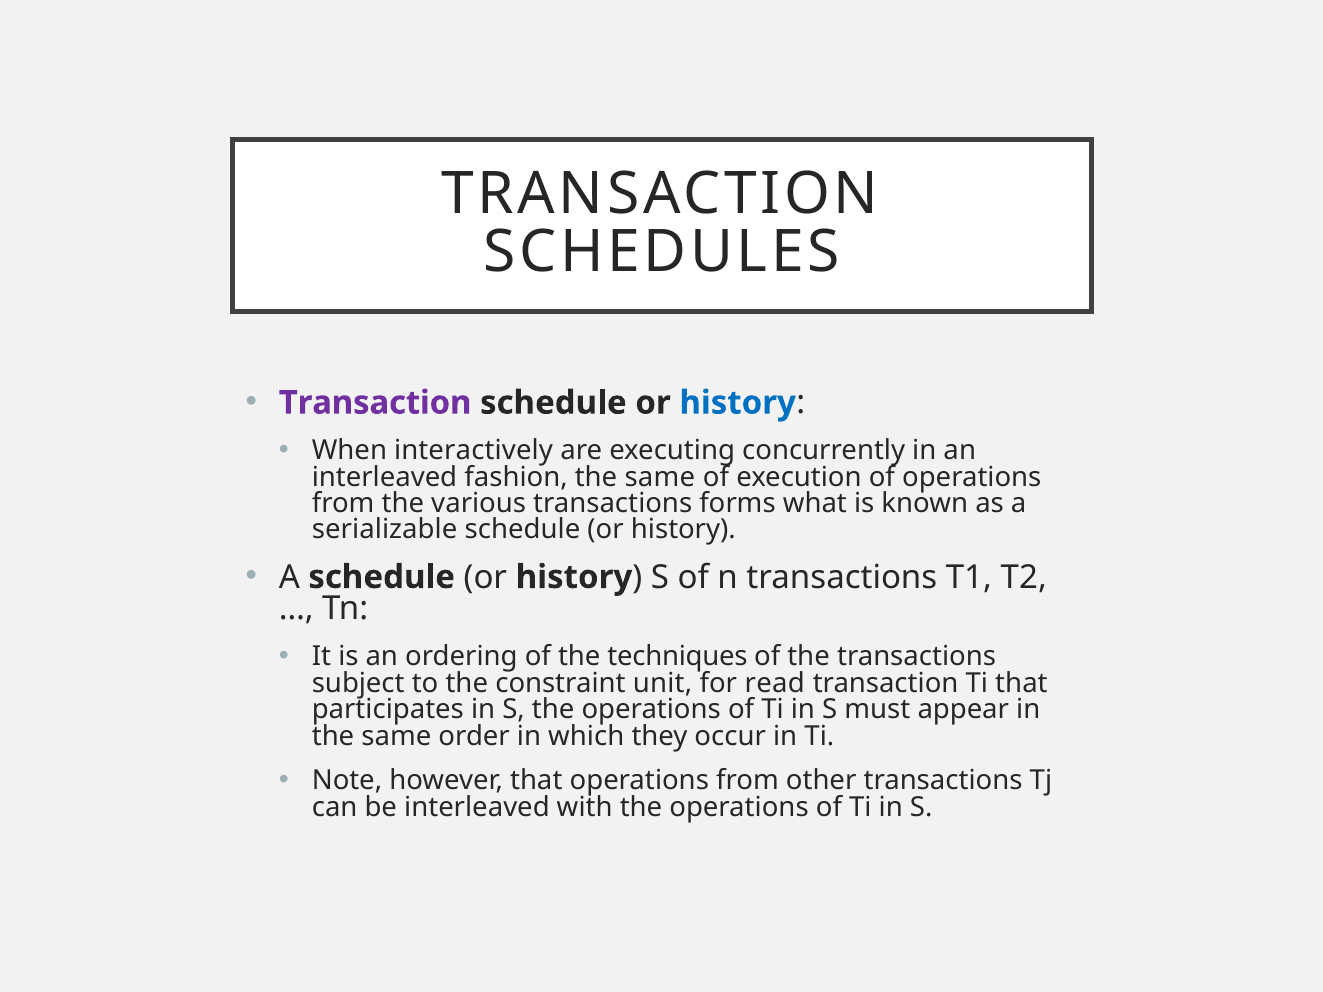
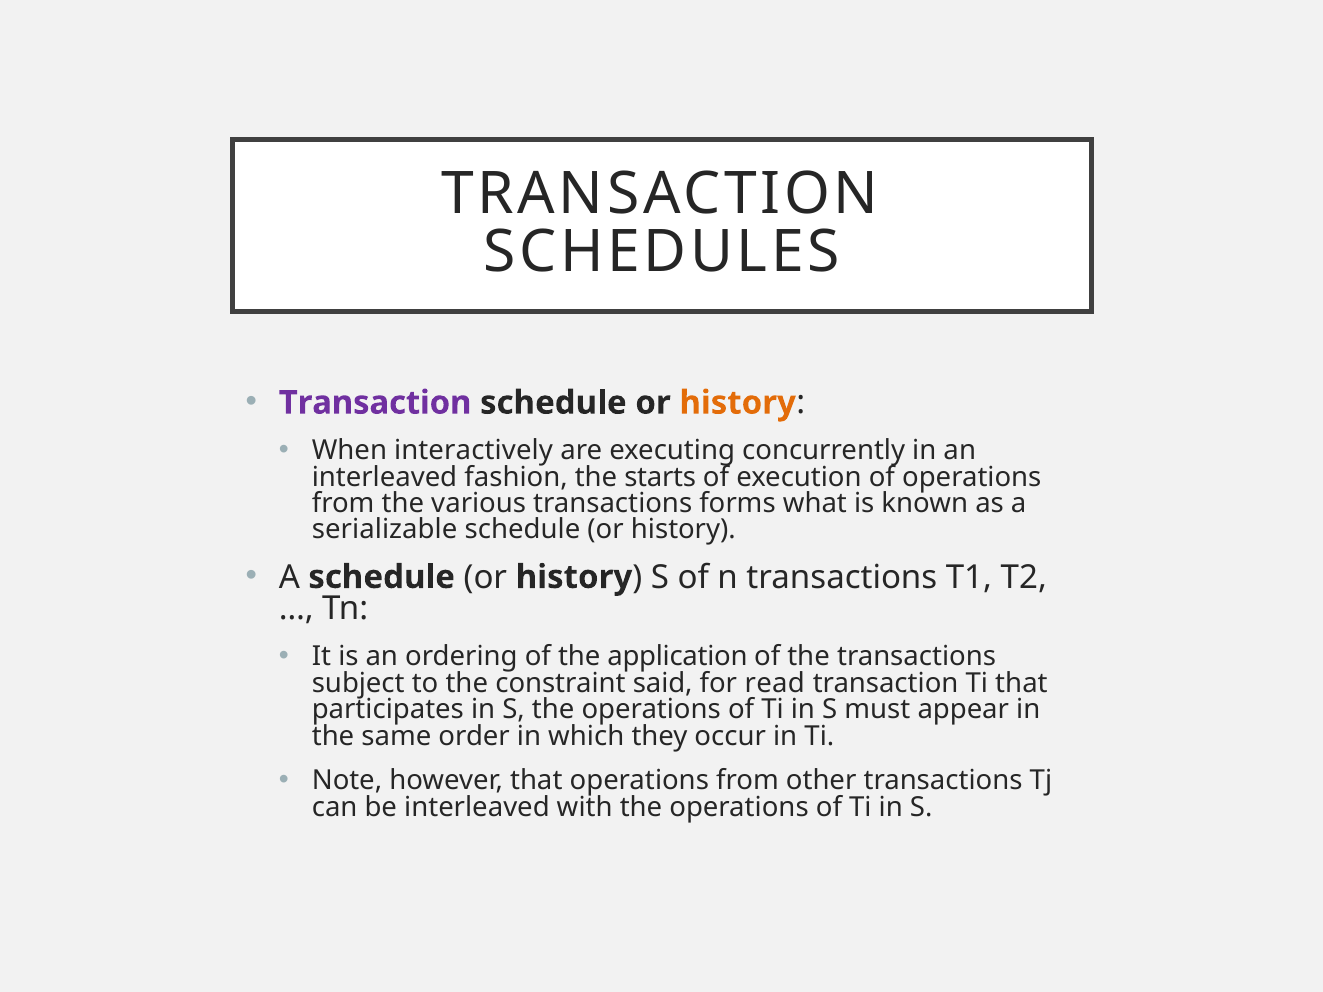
history colour: blue -> orange (738, 403)
fashion the same: same -> starts (660, 477)
techniques: techniques -> application (677, 657)
unit: unit -> said (663, 683)
